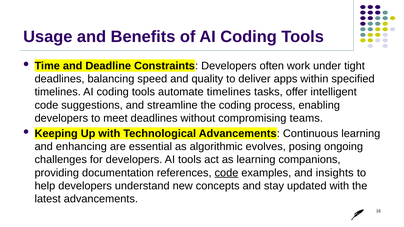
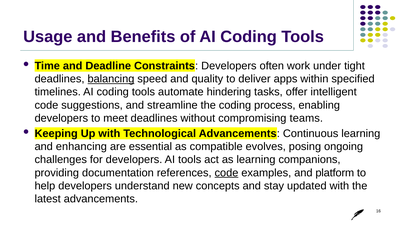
balancing underline: none -> present (111, 79)
automate timelines: timelines -> hindering (229, 92)
algorithmic: algorithmic -> compatible (216, 147)
insights: insights -> platform (335, 173)
